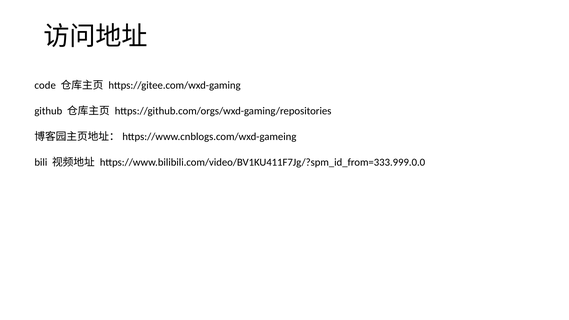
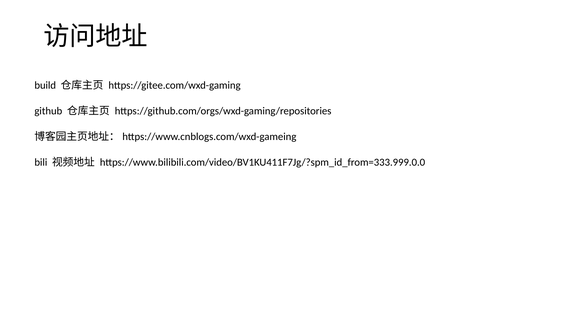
code: code -> build (45, 85)
